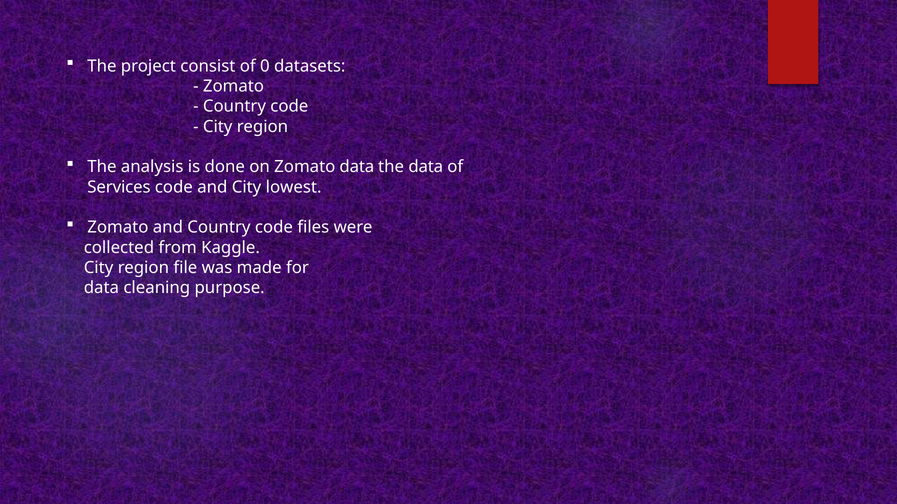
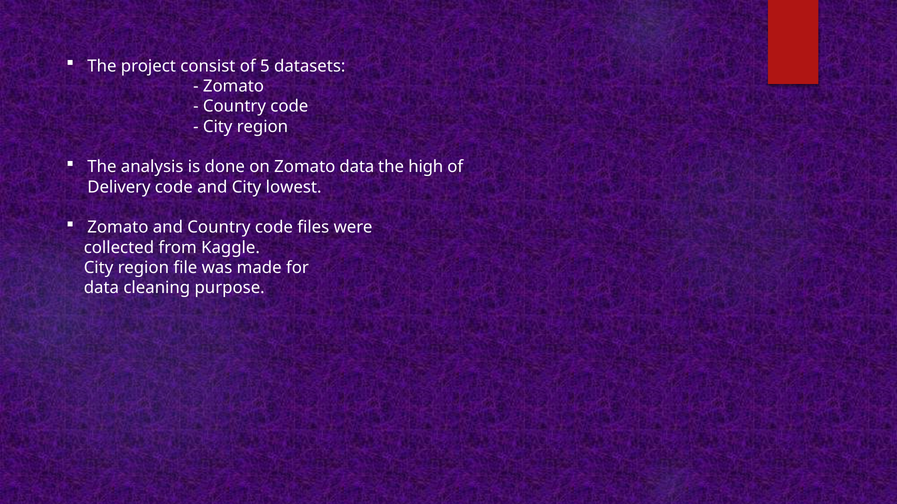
0: 0 -> 5 (265, 66)
the data: data -> high (426, 167)
Services: Services -> Delivery (119, 187)
